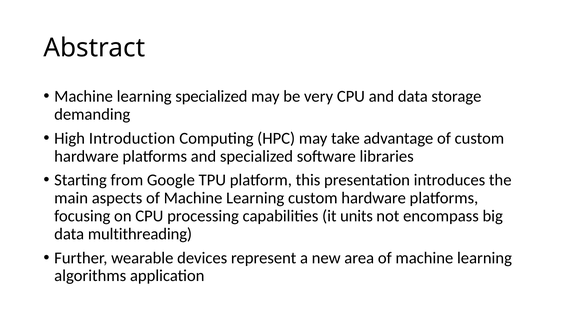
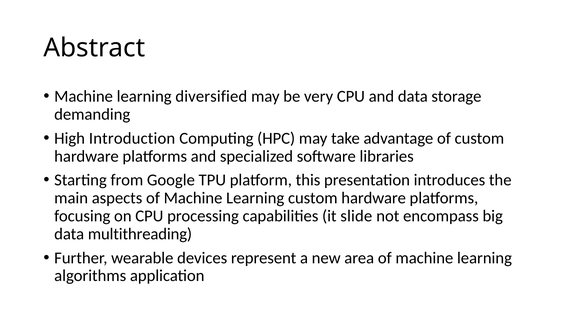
learning specialized: specialized -> diversified (211, 97)
units: units -> slide (356, 216)
